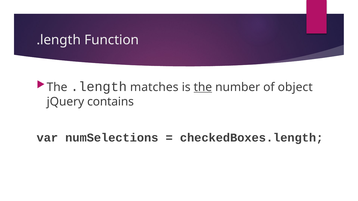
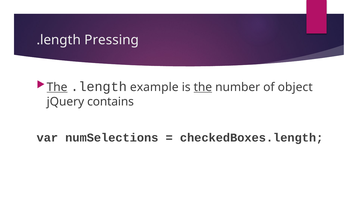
Function: Function -> Pressing (112, 40)
The underline: none -> present (57, 87)
matches: matches -> example (154, 87)
